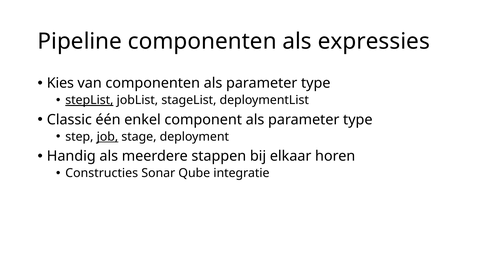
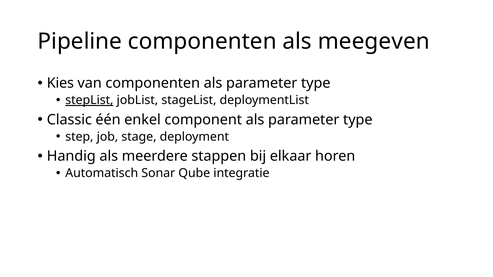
expressies: expressies -> meegeven (374, 41)
job underline: present -> none (107, 137)
Constructies: Constructies -> Automatisch (102, 173)
